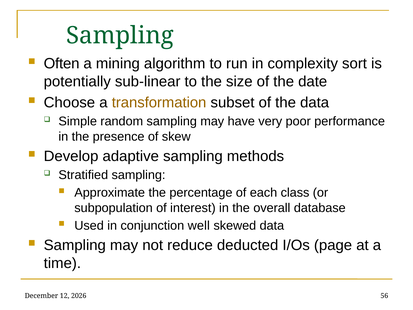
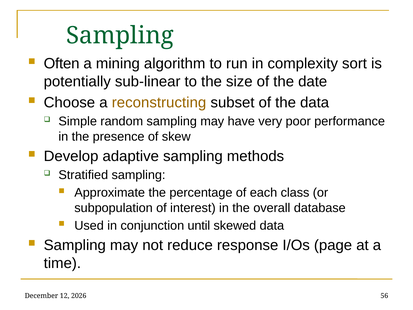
transformation: transformation -> reconstructing (159, 102)
well: well -> until (199, 225)
deducted: deducted -> response (248, 245)
